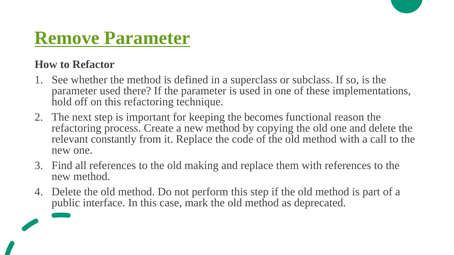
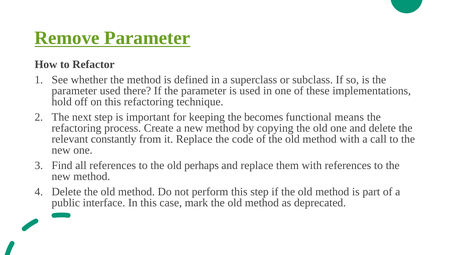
reason: reason -> means (349, 117)
making: making -> perhaps (202, 166)
